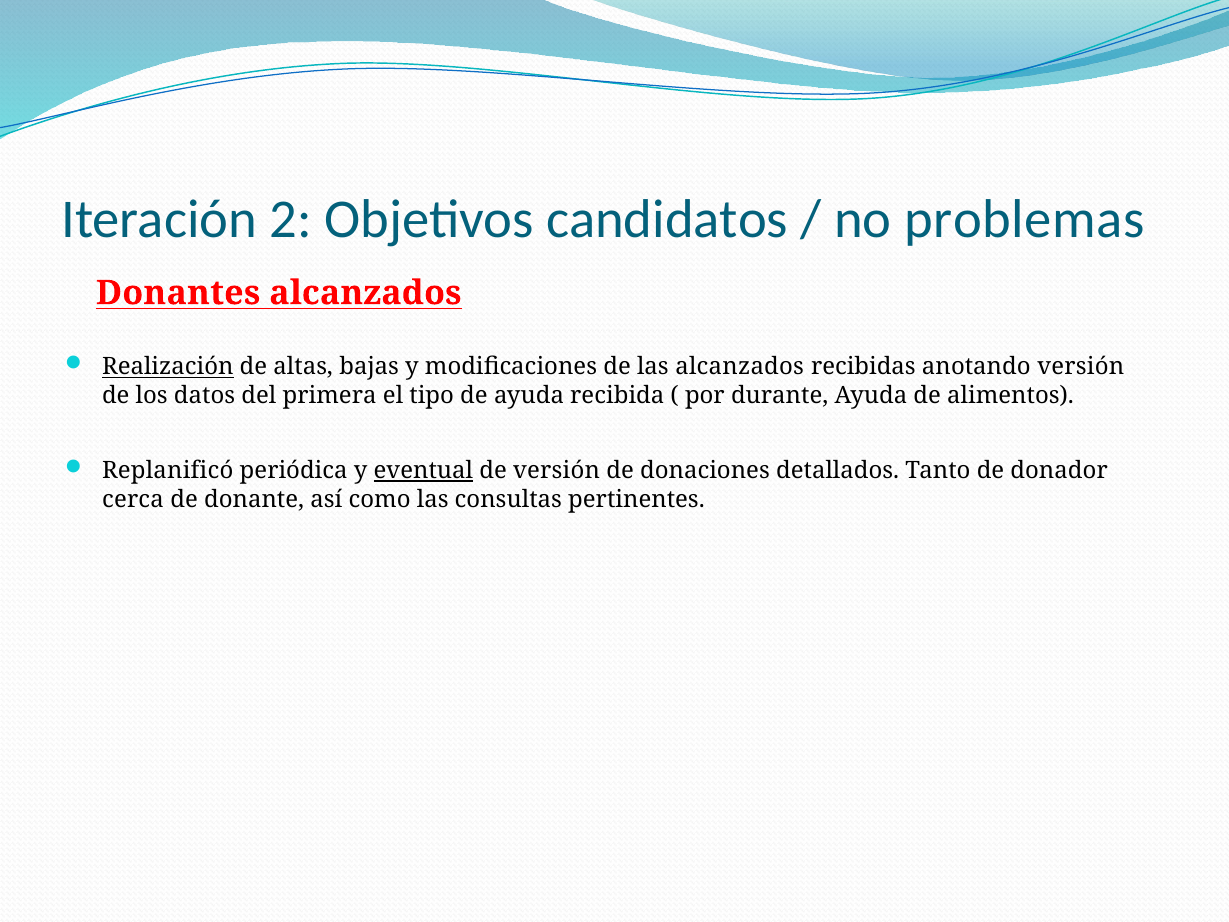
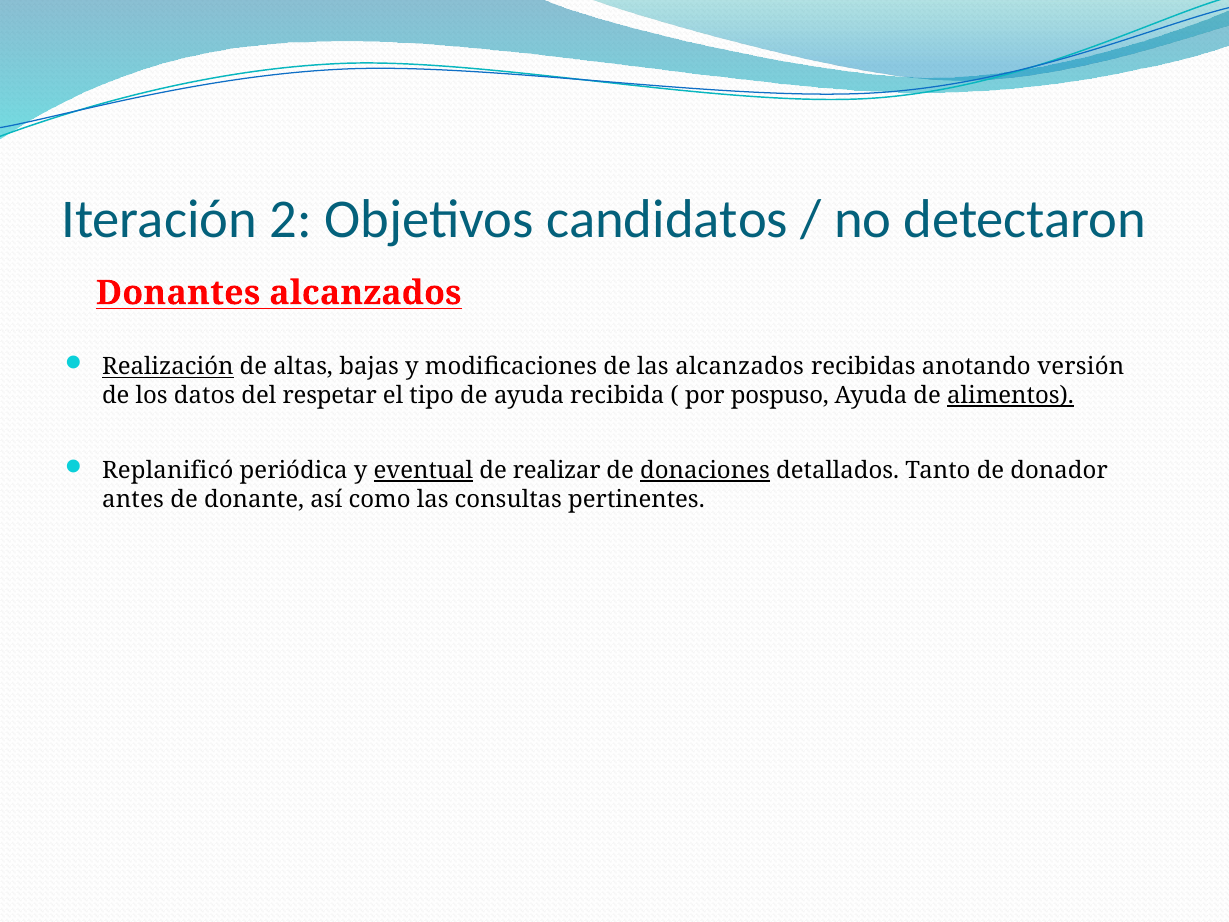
problemas: problemas -> detectaron (1025, 219)
primera: primera -> respetar (330, 396)
durante: durante -> pospuso (780, 396)
alimentos underline: none -> present (1011, 396)
de versión: versión -> realizar (557, 471)
donaciones underline: none -> present (705, 471)
cerca: cerca -> antes (133, 499)
